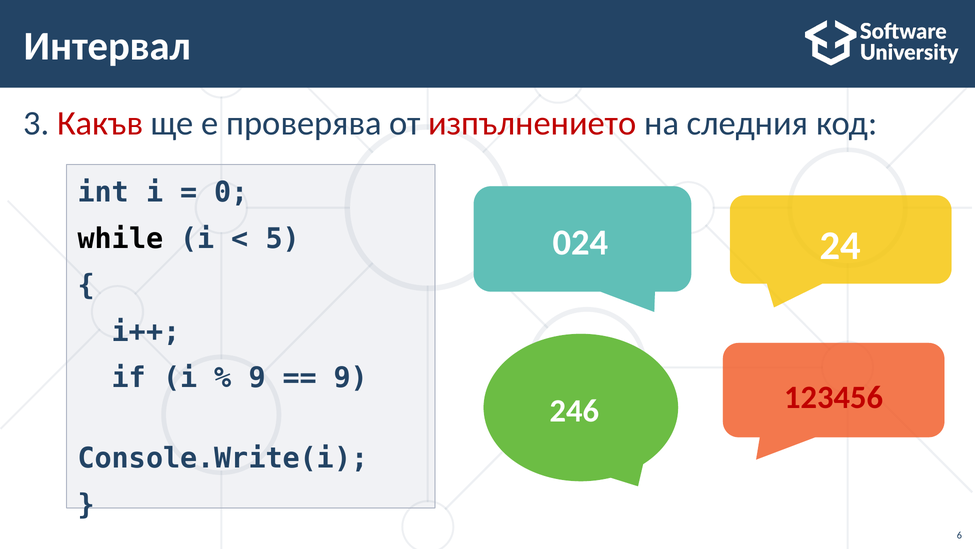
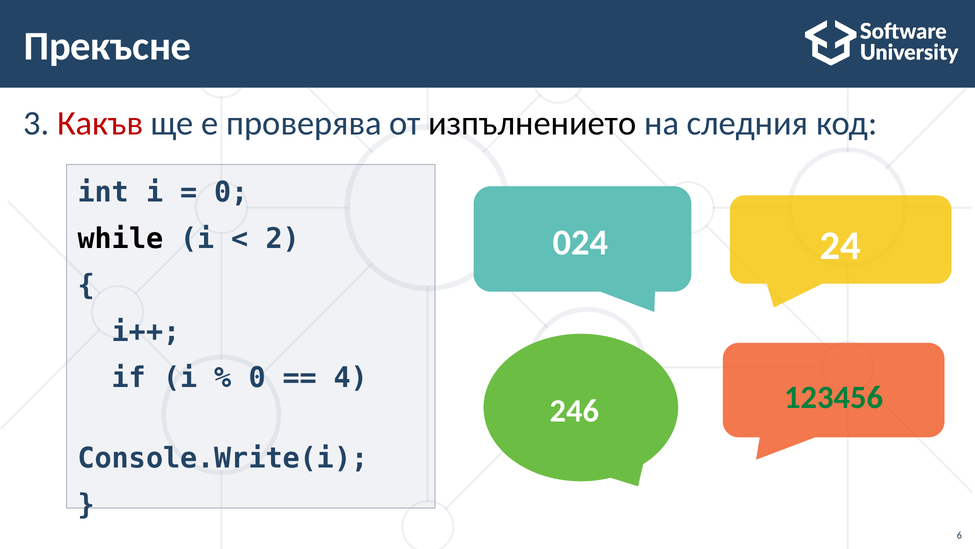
Интервал: Интервал -> Прекъсне (108, 46)
изпълнението colour: red -> black (532, 123)
5: 5 -> 2 (283, 239)
9: 9 -> 0 (257, 378)
9: 9 -> 4 (351, 378)
123456 colour: red -> green (834, 397)
